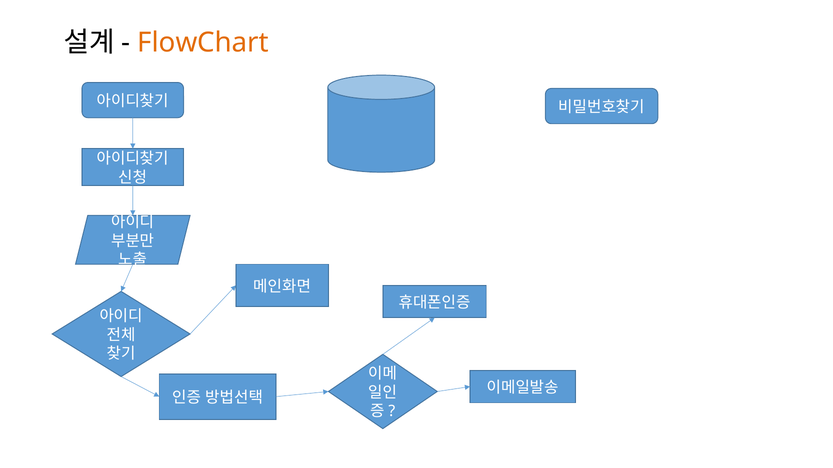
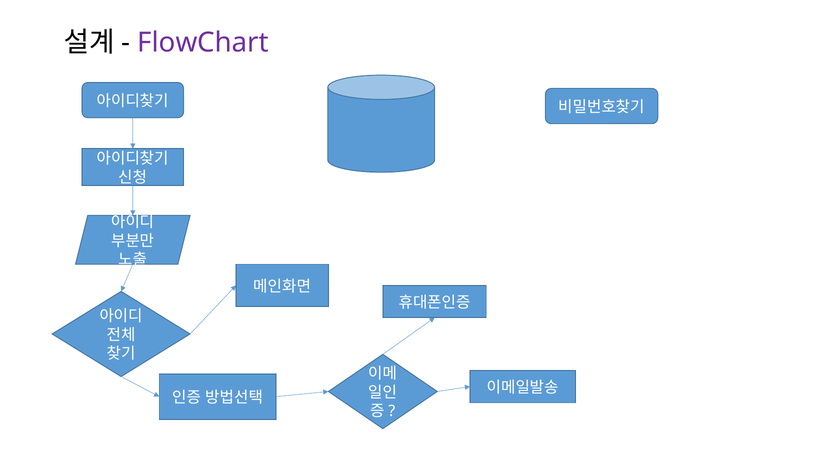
FlowChart colour: orange -> purple (203, 43)
